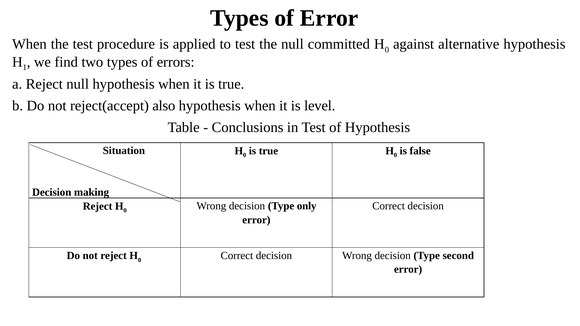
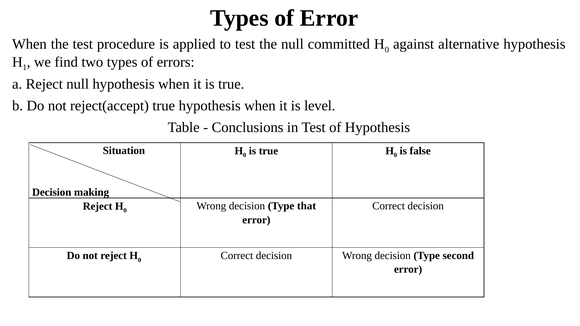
reject(accept also: also -> true (164, 106)
only: only -> that (307, 206)
